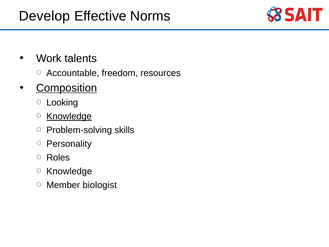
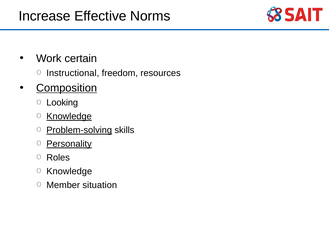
Develop: Develop -> Increase (45, 16)
talents: talents -> certain (81, 58)
Accountable: Accountable -> Instructional (73, 73)
Problem-solving underline: none -> present (79, 130)
Personality underline: none -> present (69, 144)
biologist: biologist -> situation (100, 185)
